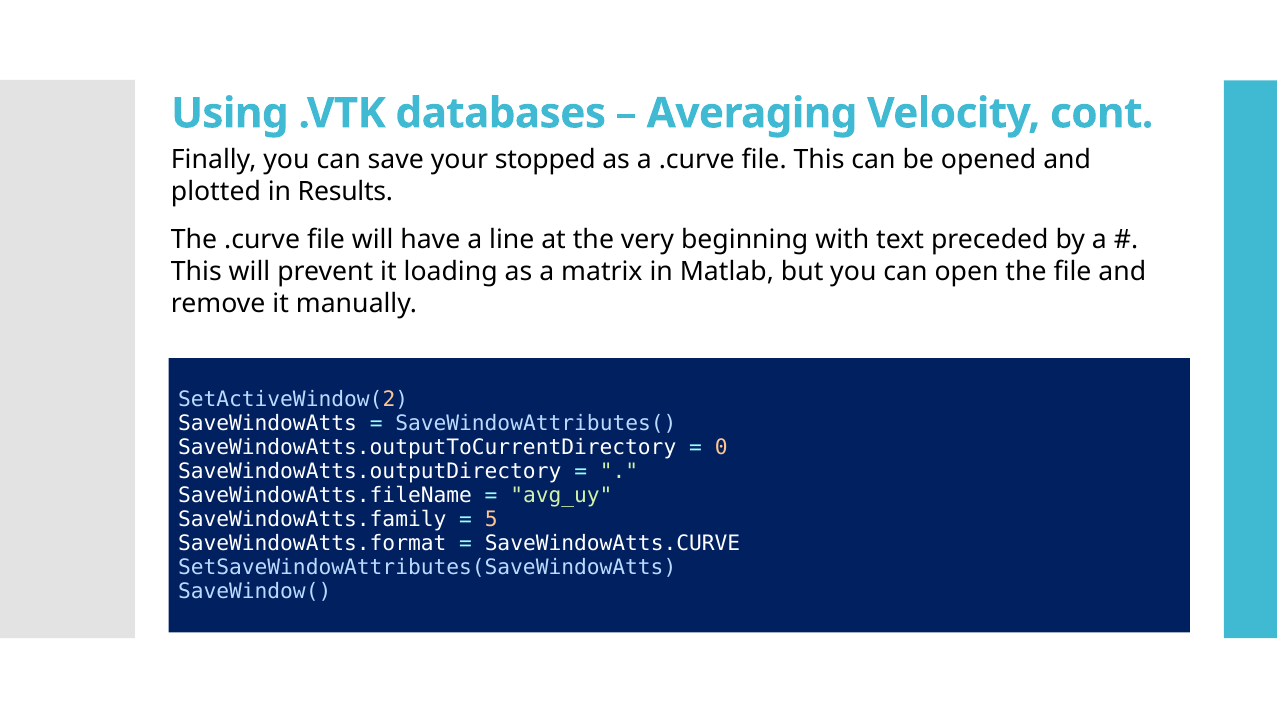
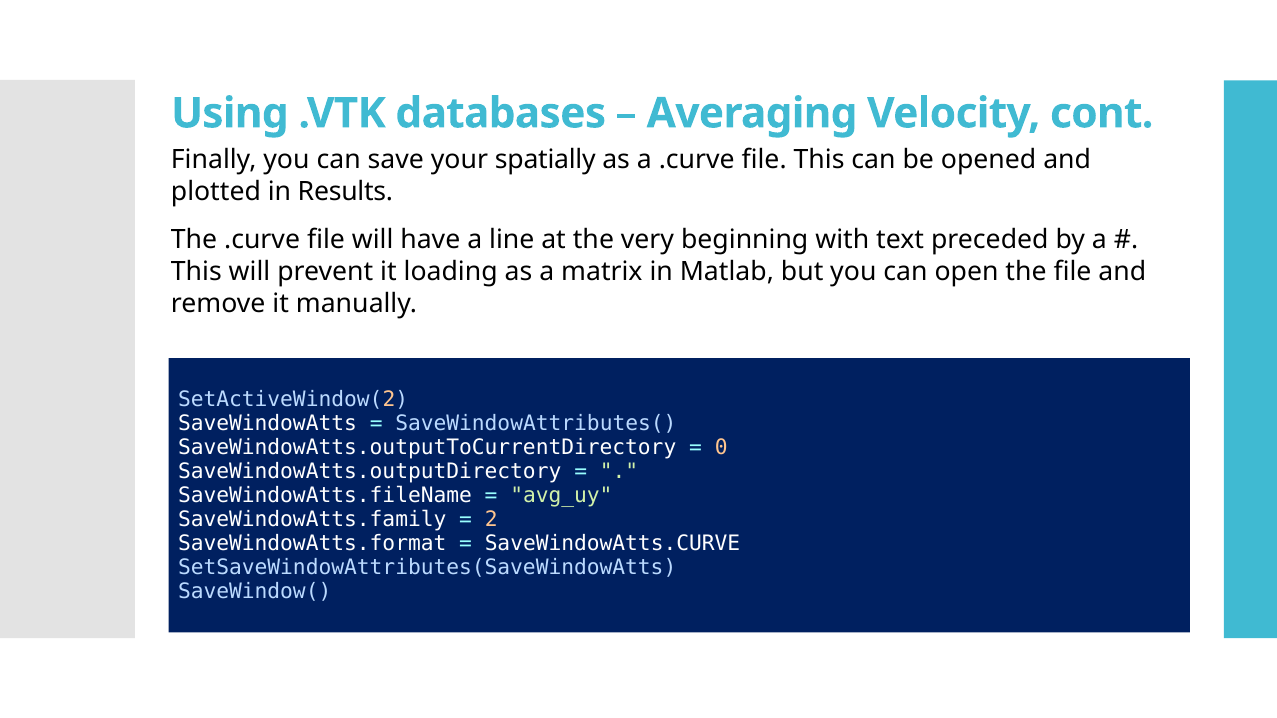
stopped: stopped -> spatially (545, 160)
5: 5 -> 2 (491, 519)
